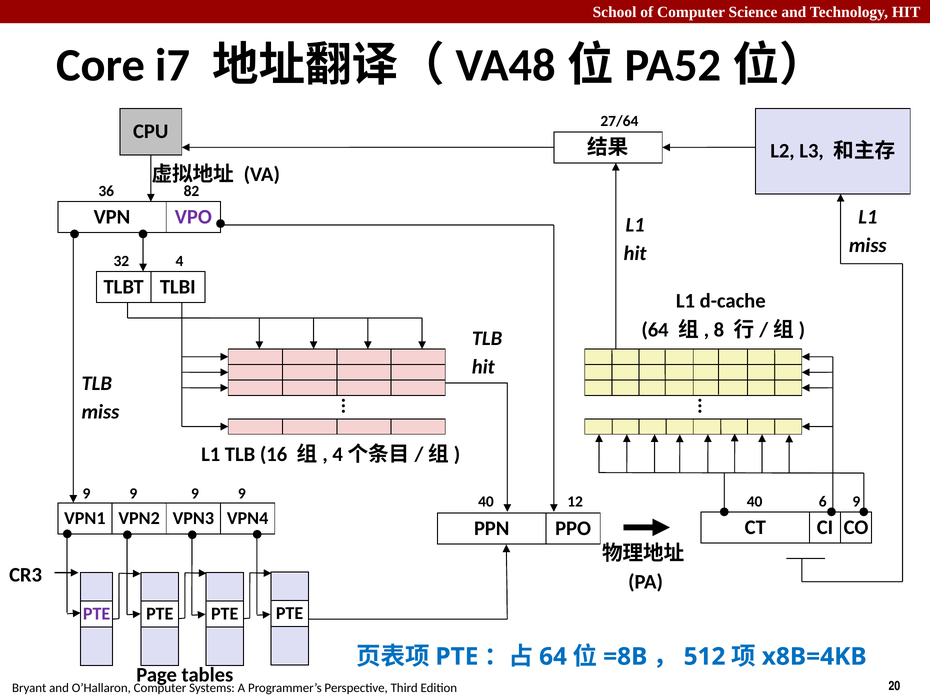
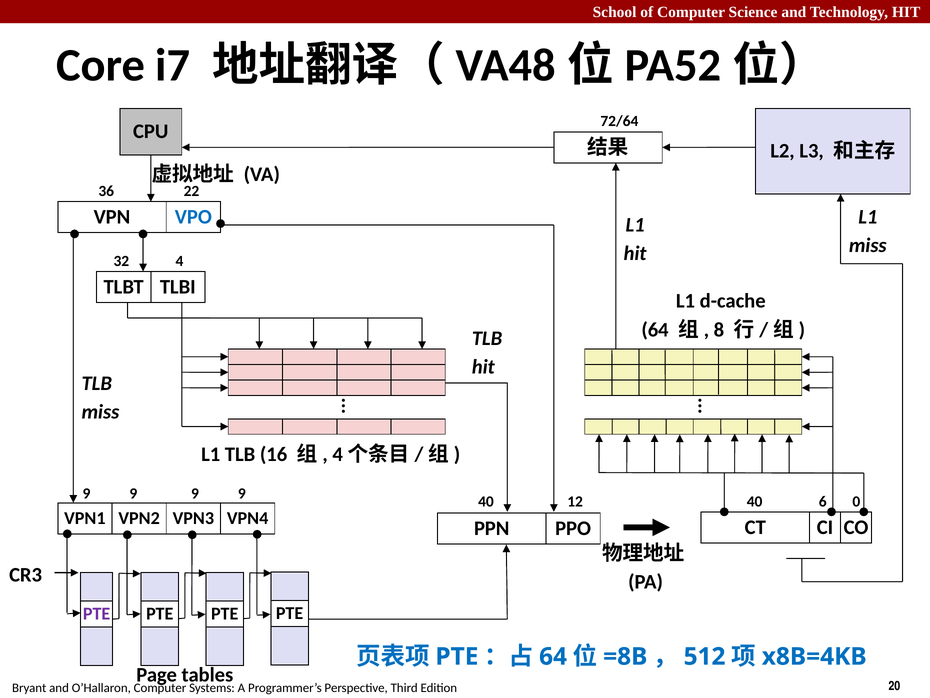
27/64: 27/64 -> 72/64 (619, 121)
82: 82 -> 22 (191, 191)
VPO colour: purple -> blue (193, 217)
40 9: 9 -> 0 (856, 501)
